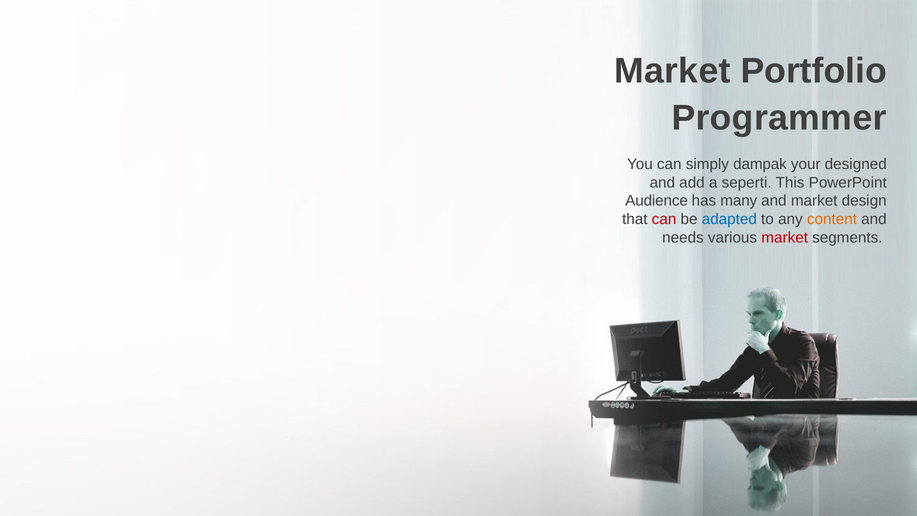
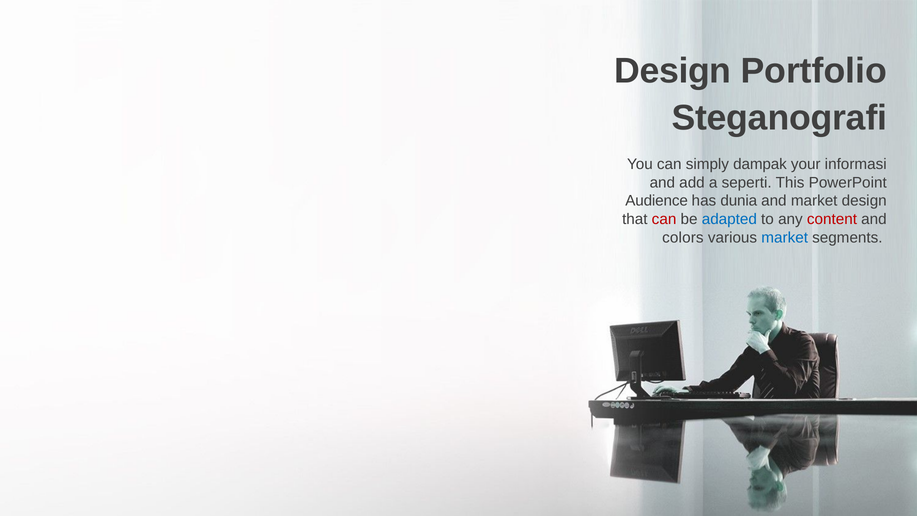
Market: Market -> Design (673, 71)
Programmer: Programmer -> Steganografi (779, 118)
designed: designed -> informasi (856, 164)
many: many -> dunia (739, 201)
content colour: orange -> red (832, 219)
needs: needs -> colors (683, 237)
market colour: red -> blue (785, 237)
